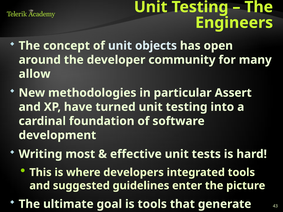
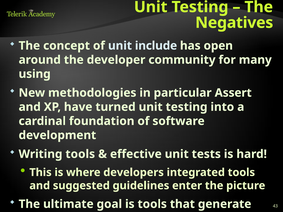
Engineers: Engineers -> Negatives (234, 23)
objects: objects -> include (156, 46)
allow: allow -> using (35, 74)
Writing most: most -> tools (80, 154)
